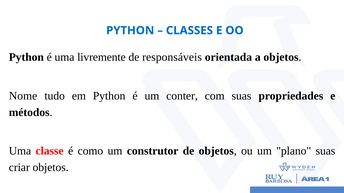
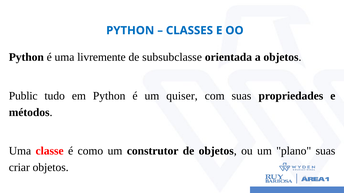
responsáveis: responsáveis -> subsubclasse (172, 57)
Nome: Nome -> Public (23, 96)
conter: conter -> quiser (182, 96)
